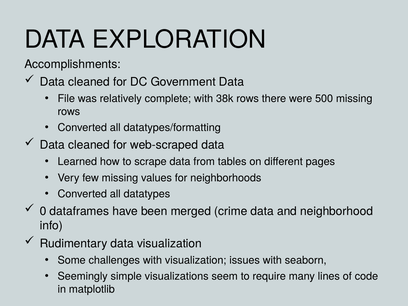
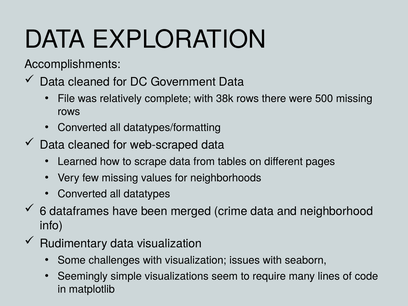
0: 0 -> 6 (43, 211)
